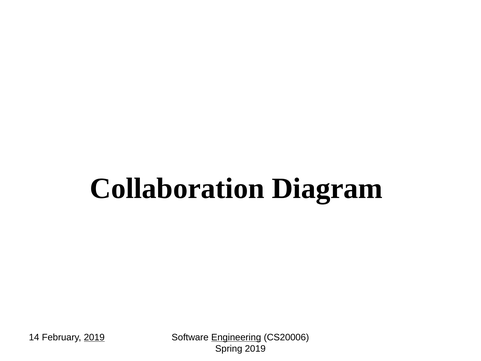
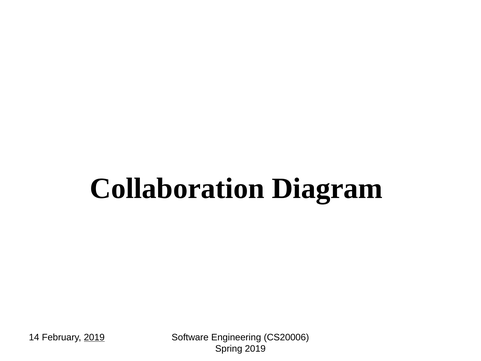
Engineering underline: present -> none (236, 337)
